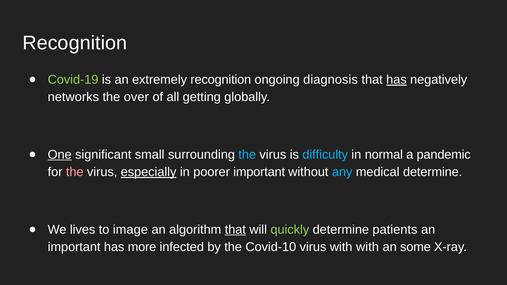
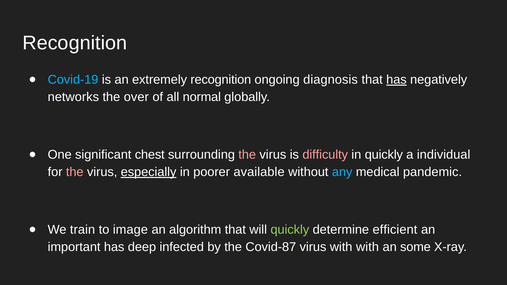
Covid-19 colour: light green -> light blue (73, 80)
getting: getting -> normal (202, 97)
One underline: present -> none (60, 155)
small: small -> chest (150, 155)
the colour: light blue -> pink (247, 155)
difficulty colour: light blue -> pink (325, 155)
in normal: normal -> quickly (384, 155)
pandemic: pandemic -> individual (444, 155)
poorer important: important -> available (259, 172)
medical determine: determine -> pandemic (433, 172)
lives: lives -> train (83, 230)
that underline: present -> none (235, 230)
patients: patients -> efficient (395, 230)
more: more -> deep (142, 247)
Covid-10: Covid-10 -> Covid-87 (271, 247)
